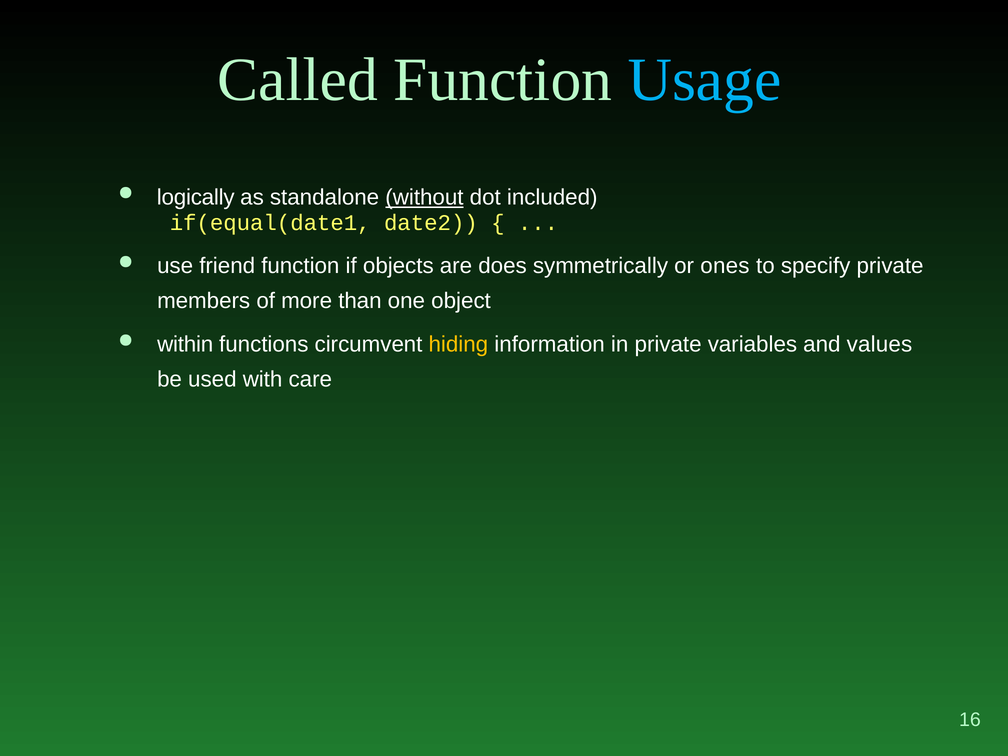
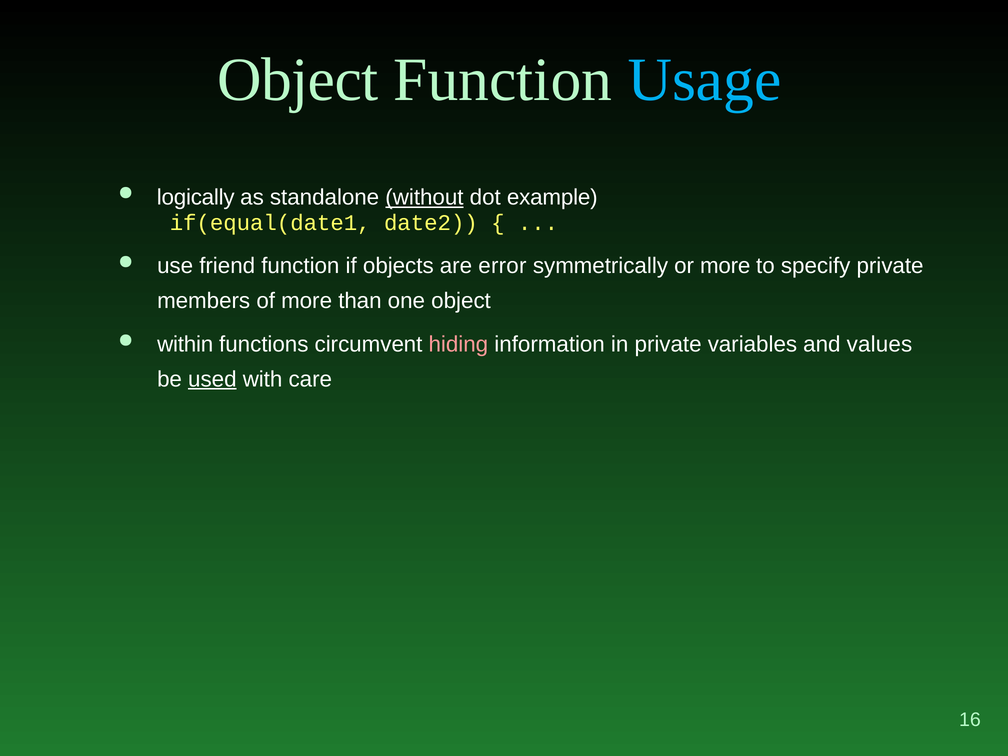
Called: Called -> Object (298, 80)
included: included -> example (552, 198)
does: does -> error (502, 266)
or ones: ones -> more (725, 266)
hiding colour: yellow -> pink (458, 344)
used underline: none -> present (212, 379)
